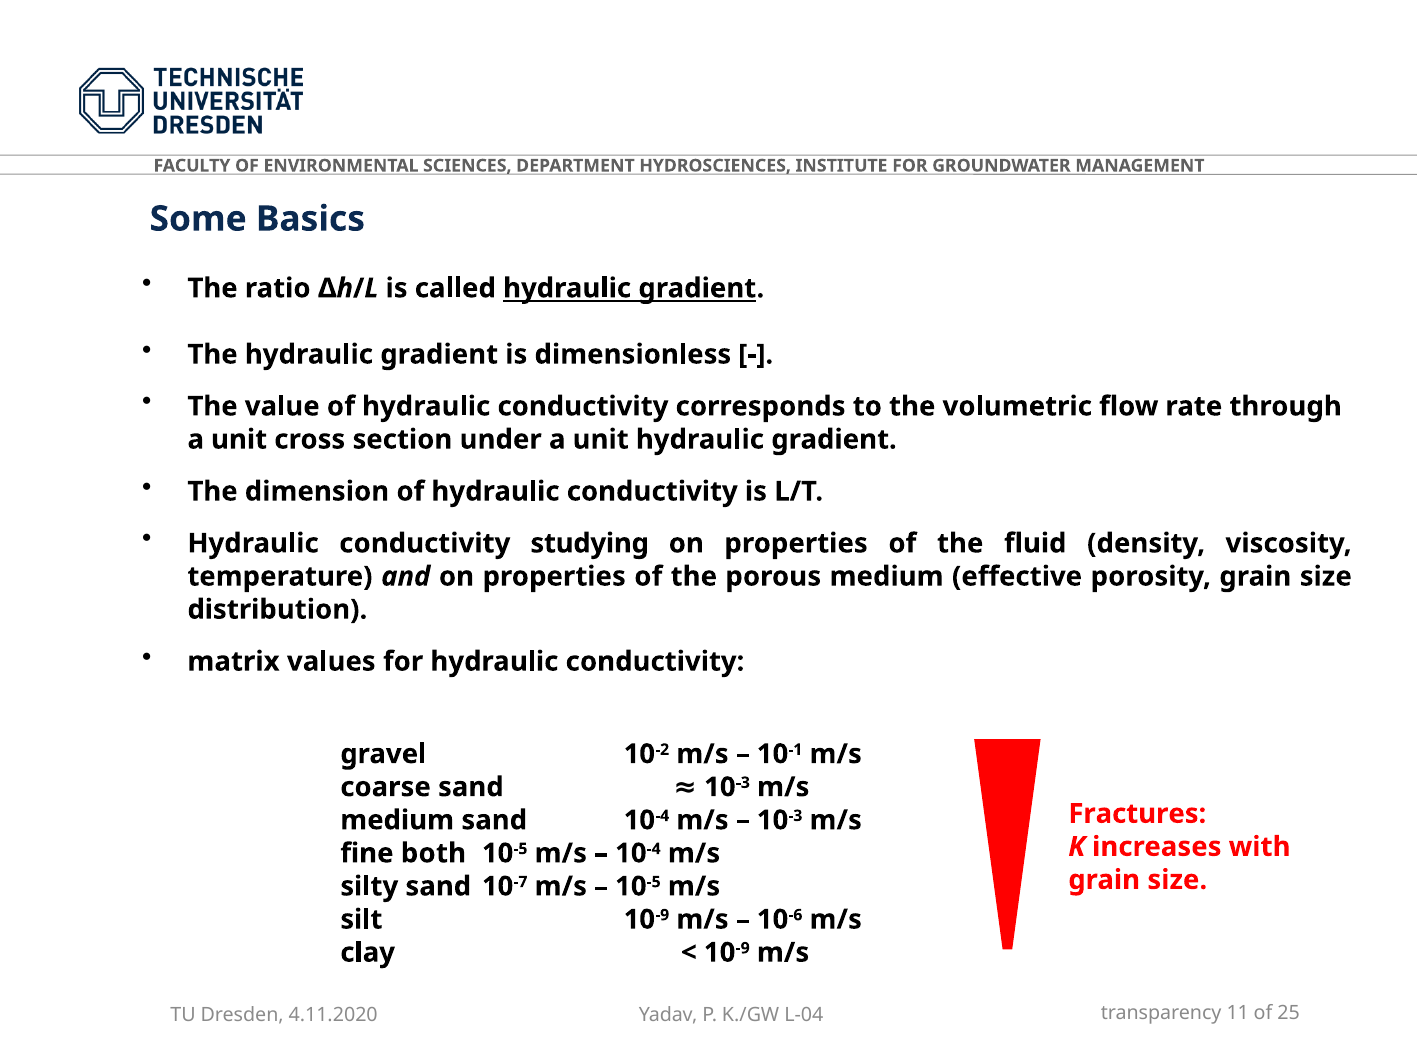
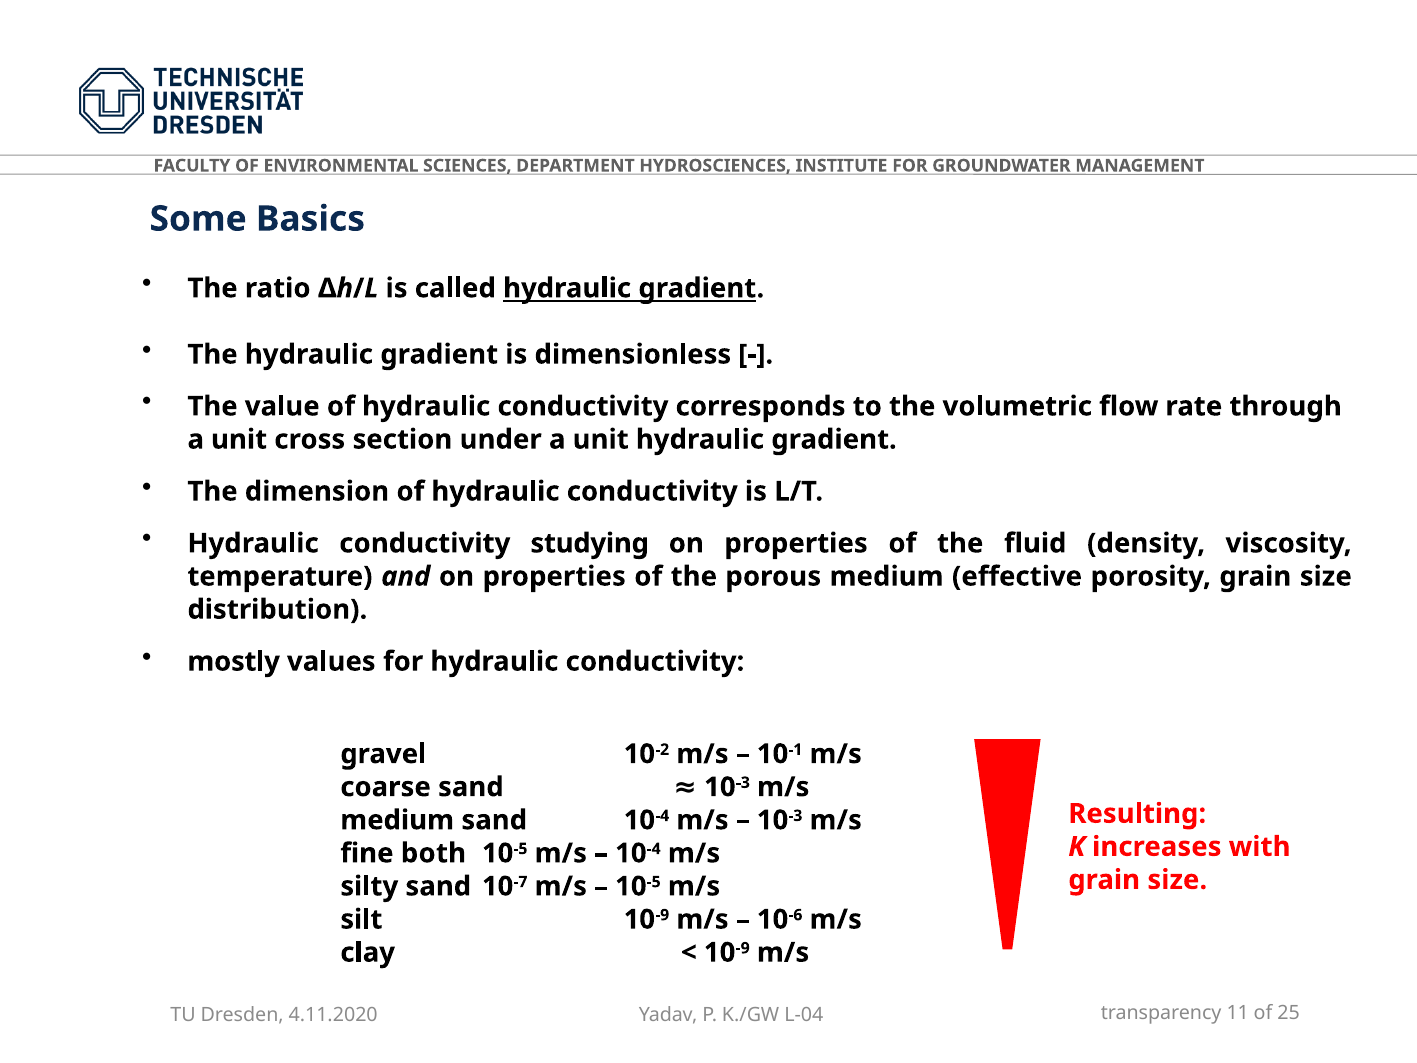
matrix: matrix -> mostly (234, 661)
Fractures: Fractures -> Resulting (1137, 813)
